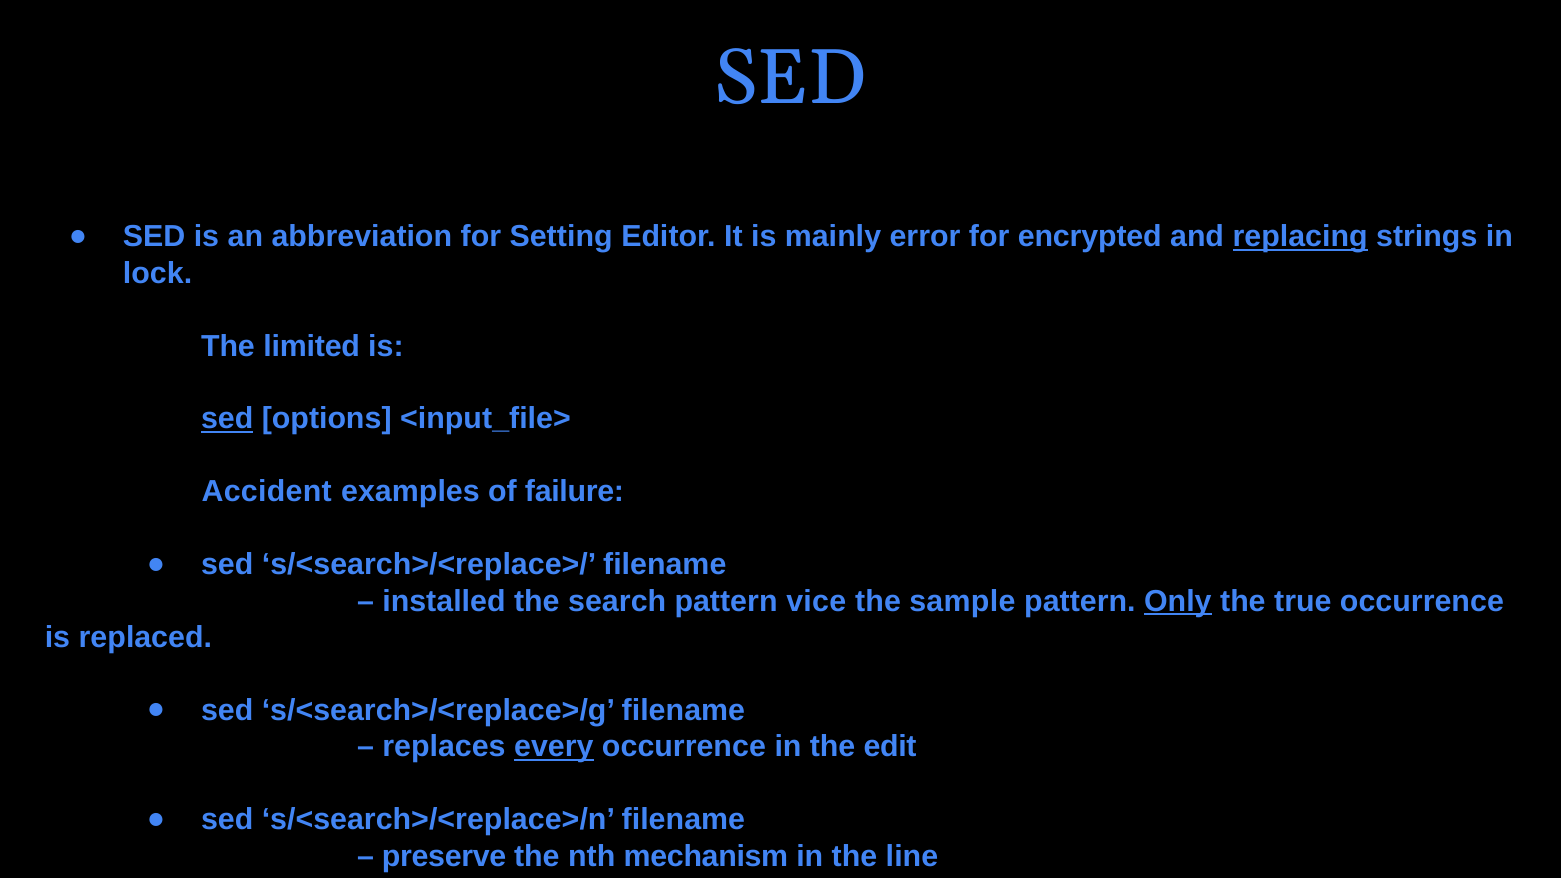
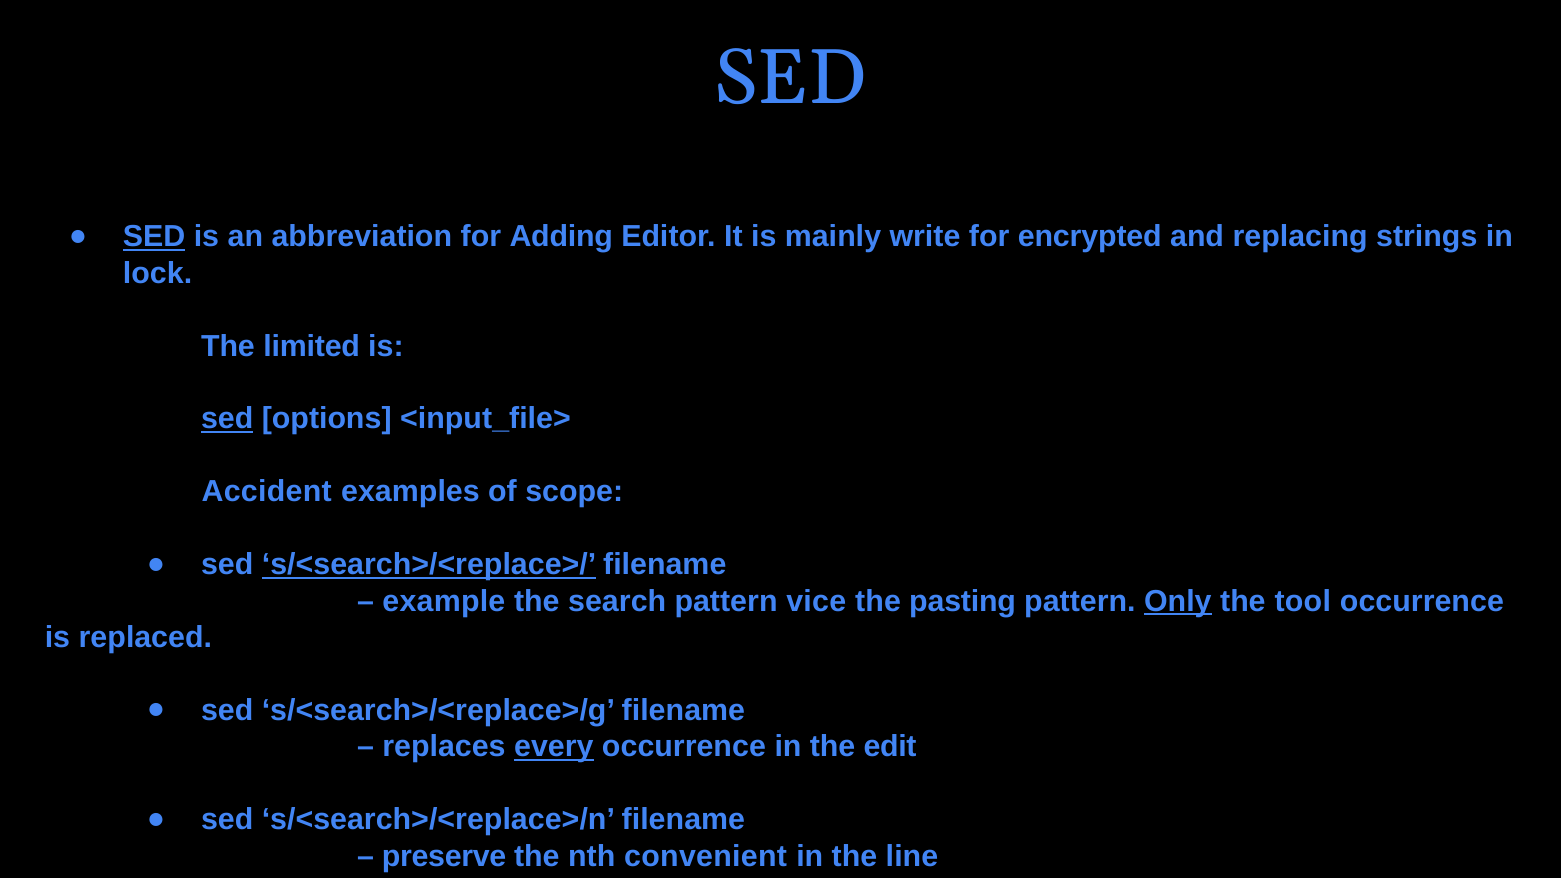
SED underline: none -> present (154, 237)
Setting: Setting -> Adding (561, 237)
error: error -> write (925, 237)
replacing underline: present -> none (1300, 237)
failure: failure -> scope (574, 492)
s/<search>/<replace>/ underline: none -> present (429, 565)
installed: installed -> example (444, 601)
sample: sample -> pasting (963, 601)
true: true -> tool (1303, 601)
mechanism: mechanism -> convenient (706, 856)
